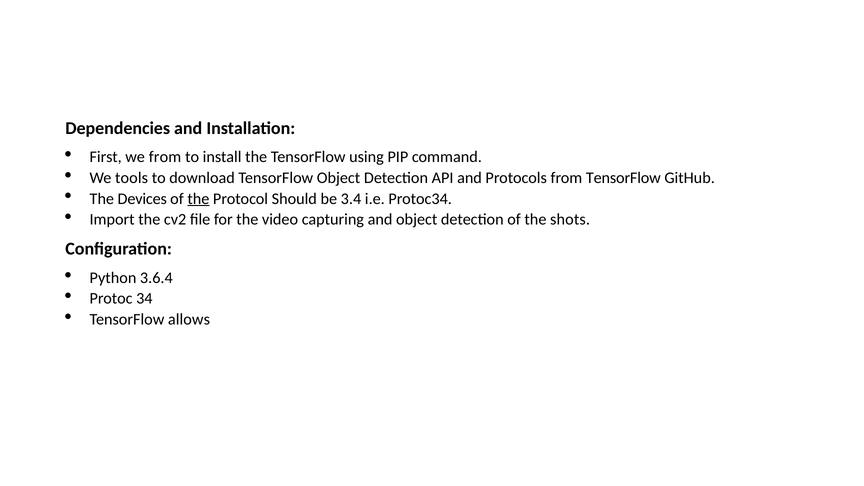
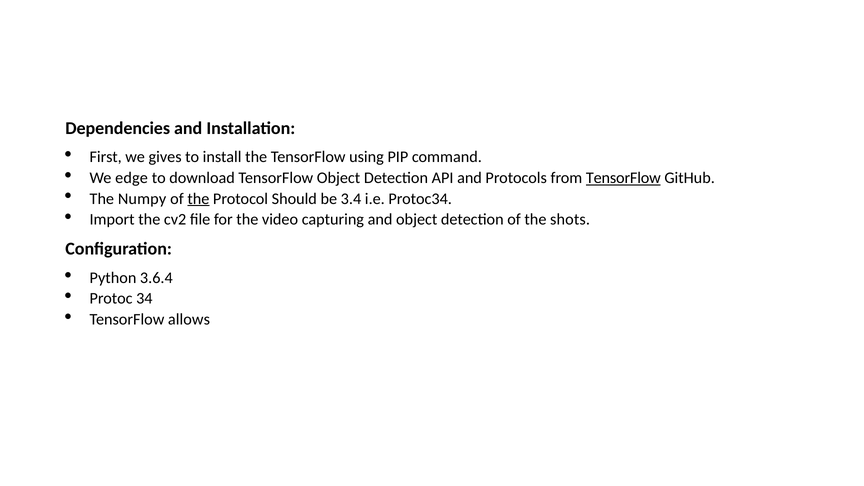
we from: from -> gives (165, 157)
tools: tools -> edge (132, 178)
TensorFlow underline: none -> present (623, 178)
Devices: Devices -> Numpy (142, 199)
